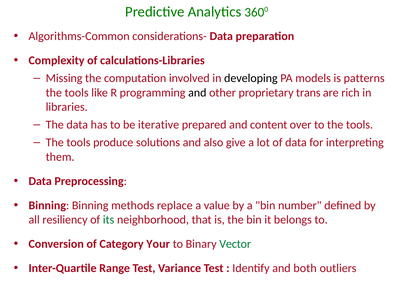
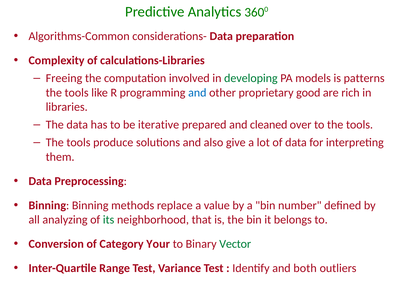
Missing: Missing -> Freeing (64, 78)
developing colour: black -> green (251, 78)
and colour: black -> blue (197, 93)
trans: trans -> good (308, 93)
content: content -> cleaned (269, 125)
resiliency: resiliency -> analyzing (65, 220)
